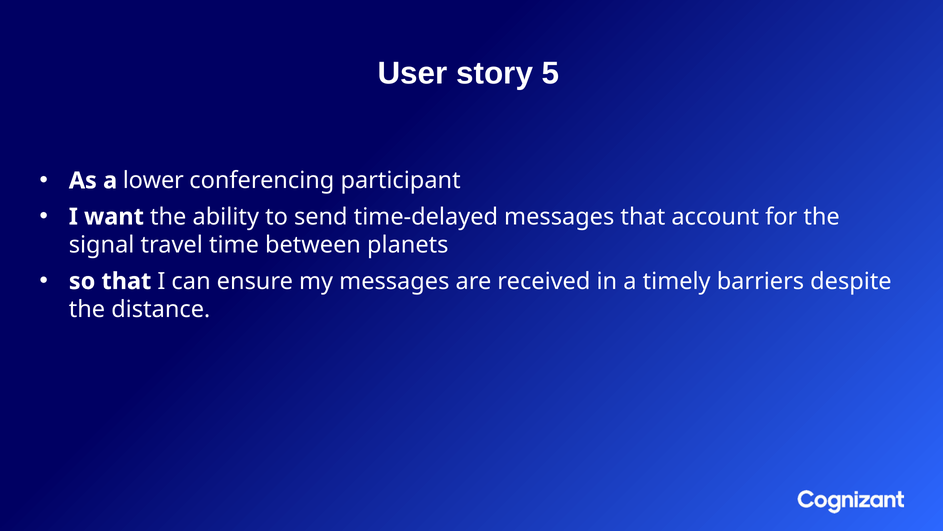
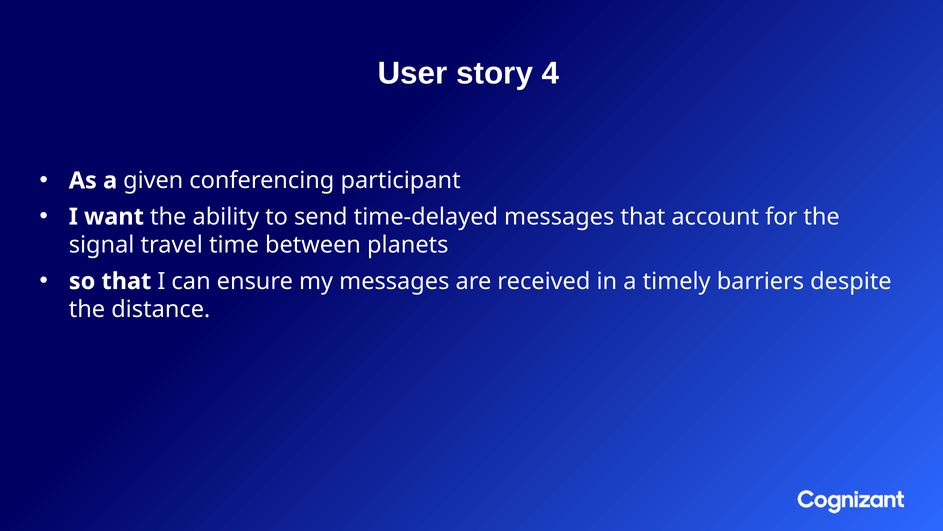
5: 5 -> 4 (550, 74)
lower: lower -> given (153, 180)
